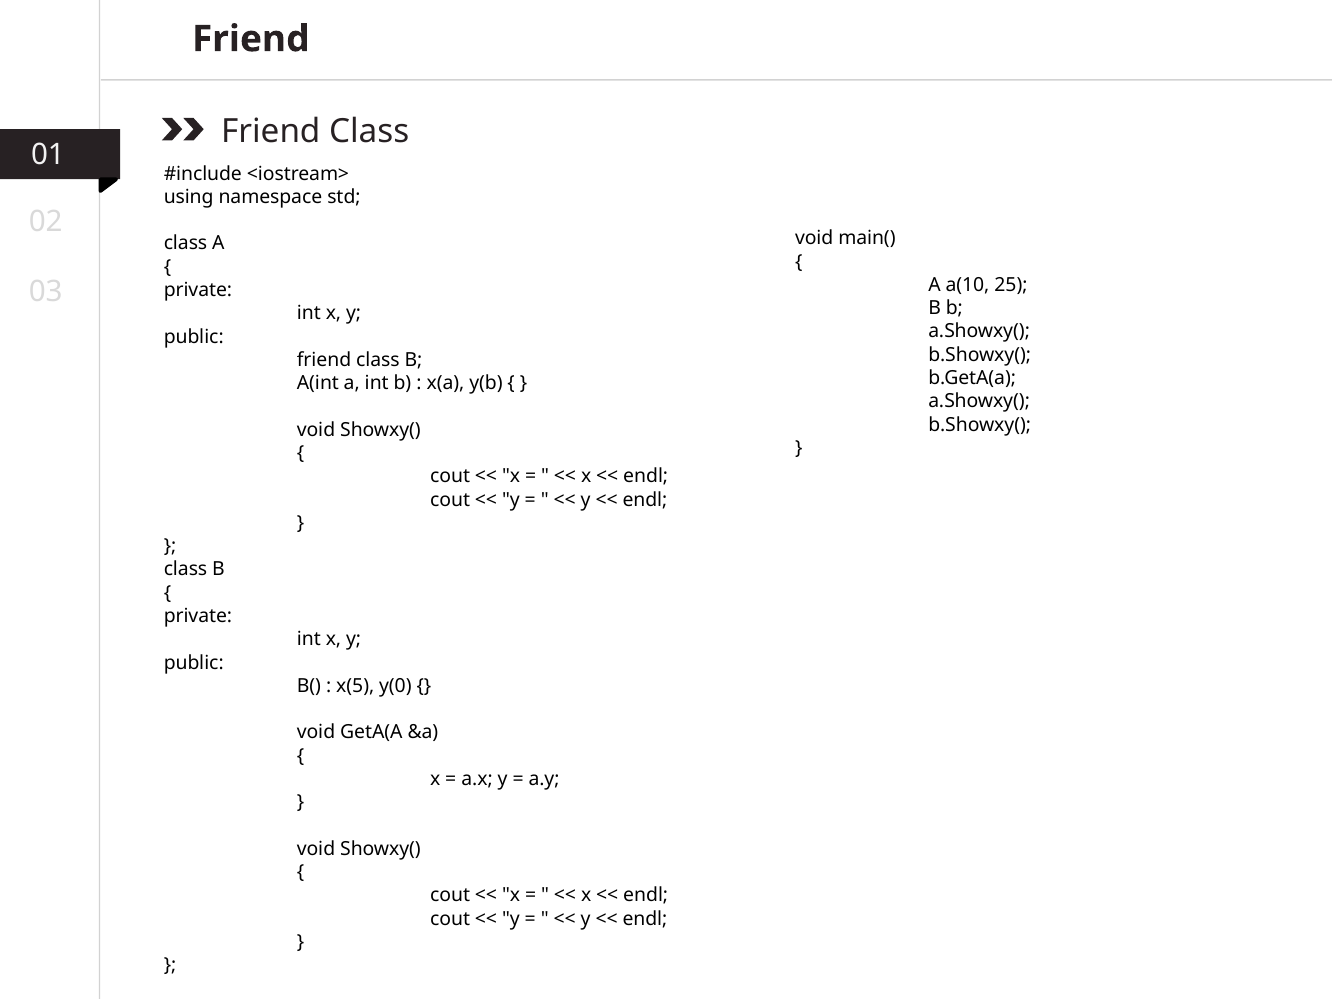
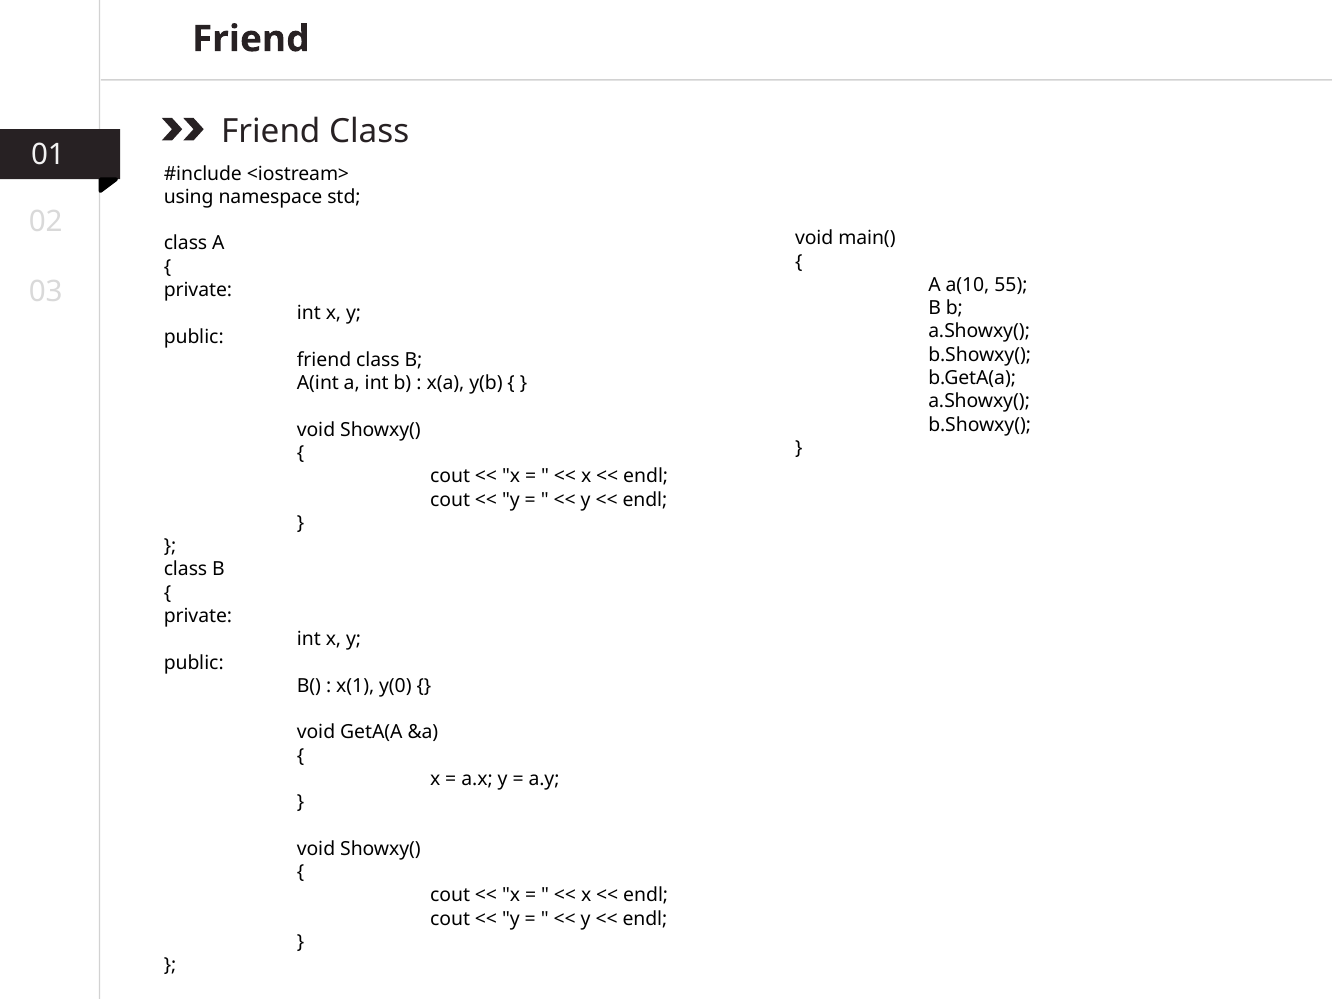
25: 25 -> 55 (1011, 285)
x(5: x(5 -> x(1 (355, 686)
